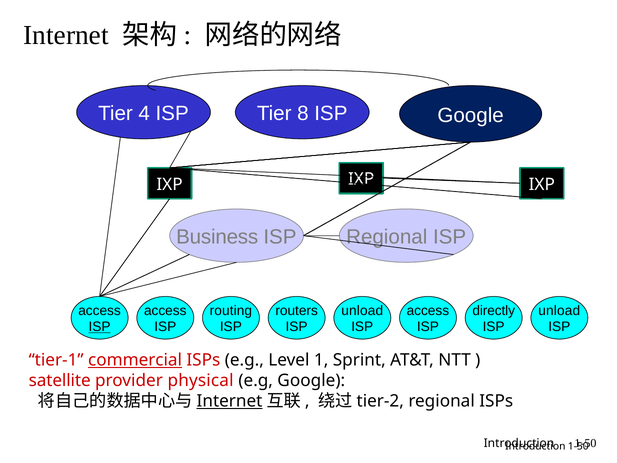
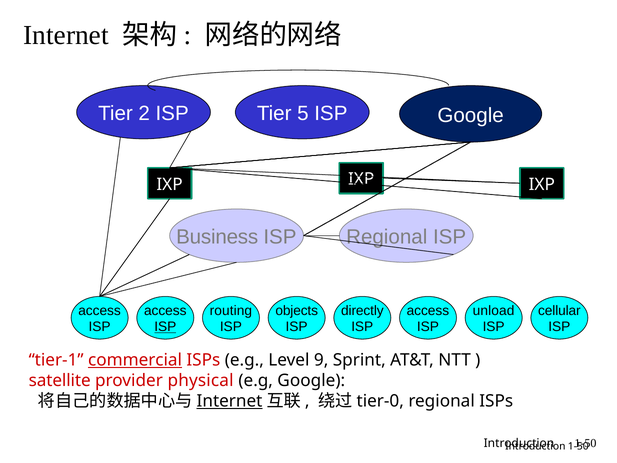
4: 4 -> 2 (144, 114)
8: 8 -> 5 (303, 114)
routers: routers -> objects (297, 310)
unload: unload -> directly (362, 310)
directly: directly -> unload (494, 310)
unload: unload -> cellular (559, 310)
ISP underline: present -> none (100, 327)
ISP underline: none -> present (165, 327)
1: 1 -> 9 (321, 360)
tier-2: tier-2 -> tier-0 (380, 401)
